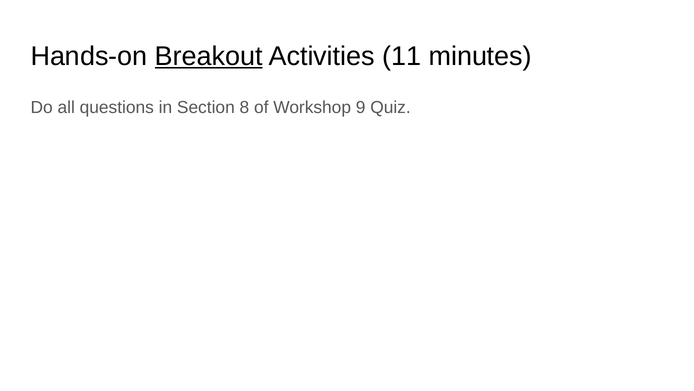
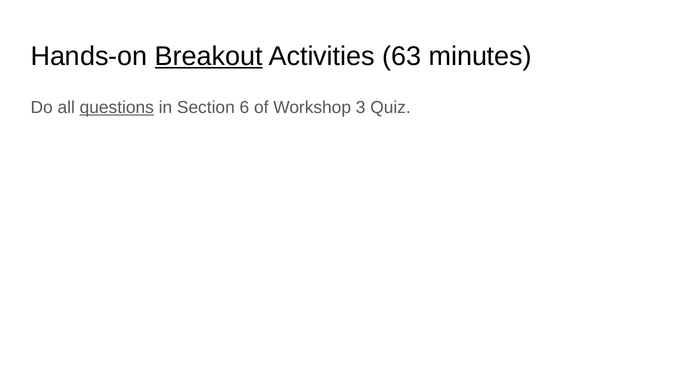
11: 11 -> 63 (402, 56)
questions underline: none -> present (117, 107)
8: 8 -> 6 (244, 107)
9: 9 -> 3 (361, 107)
